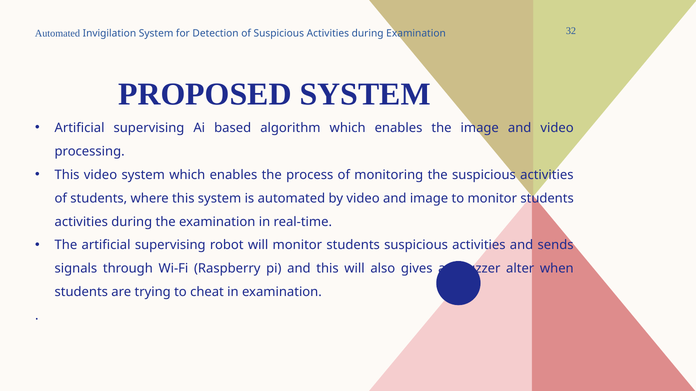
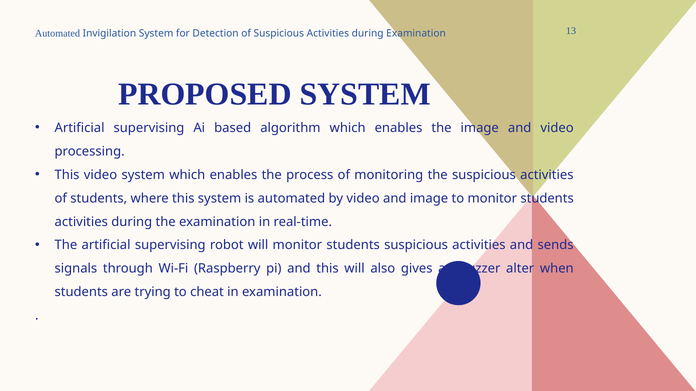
32: 32 -> 13 (571, 31)
